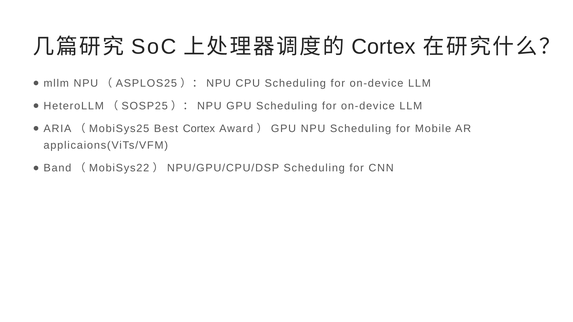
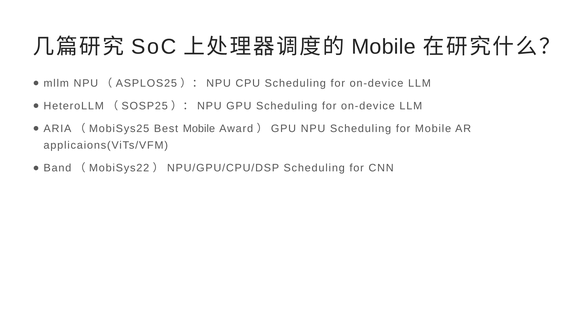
Cortex: Cortex -> Mobile (384, 47)
Best Cortex: Cortex -> Mobile (199, 129)
